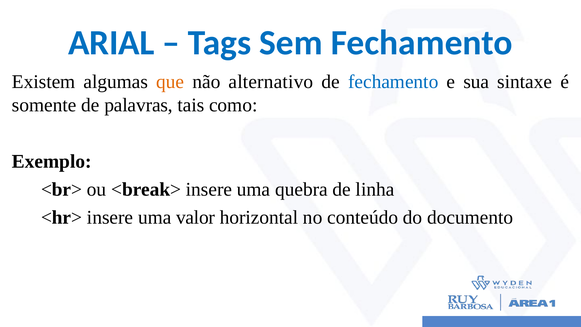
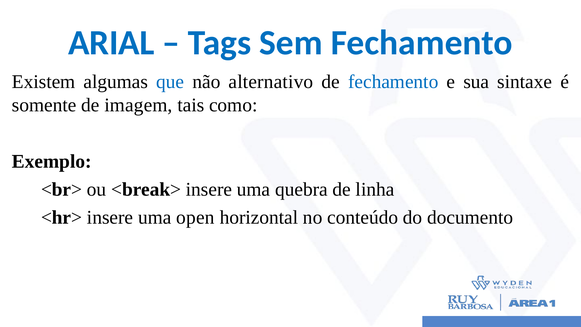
que colour: orange -> blue (170, 82)
palavras: palavras -> imagem (138, 105)
valor: valor -> open (195, 217)
